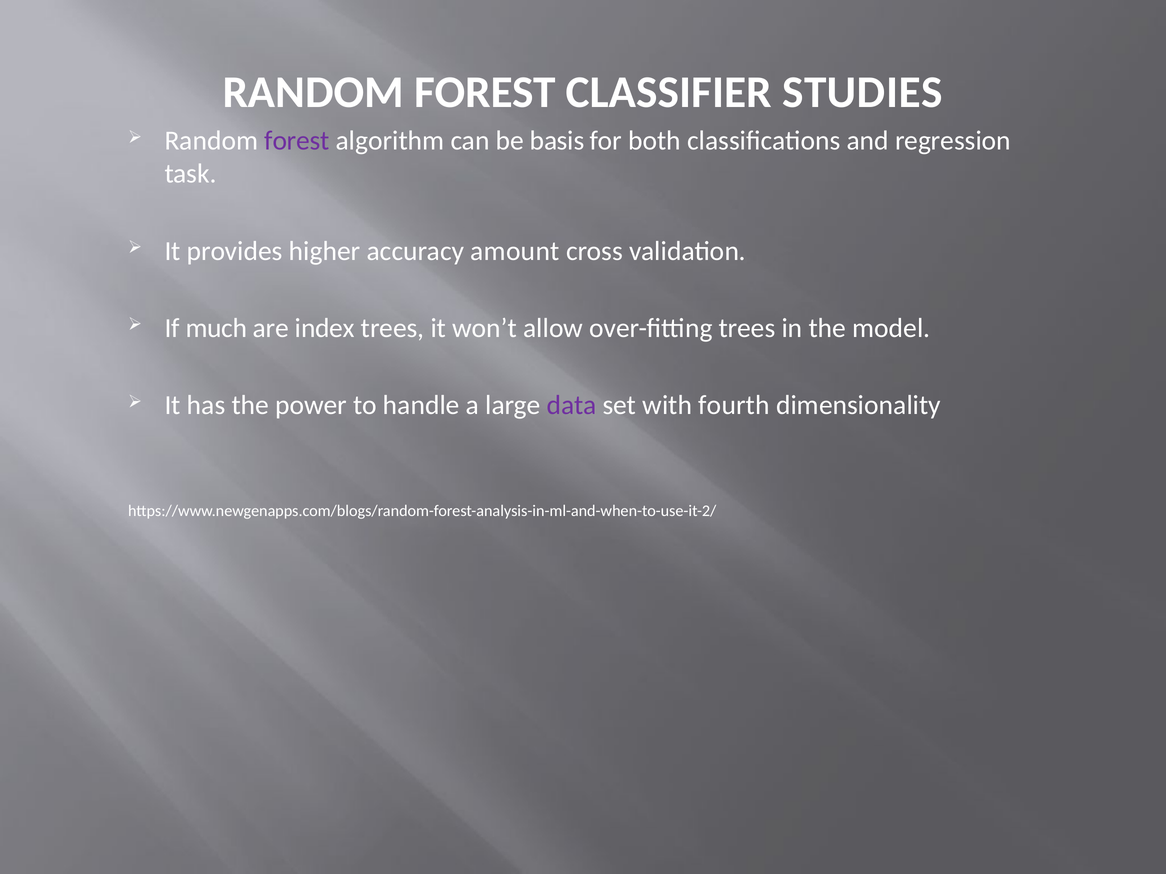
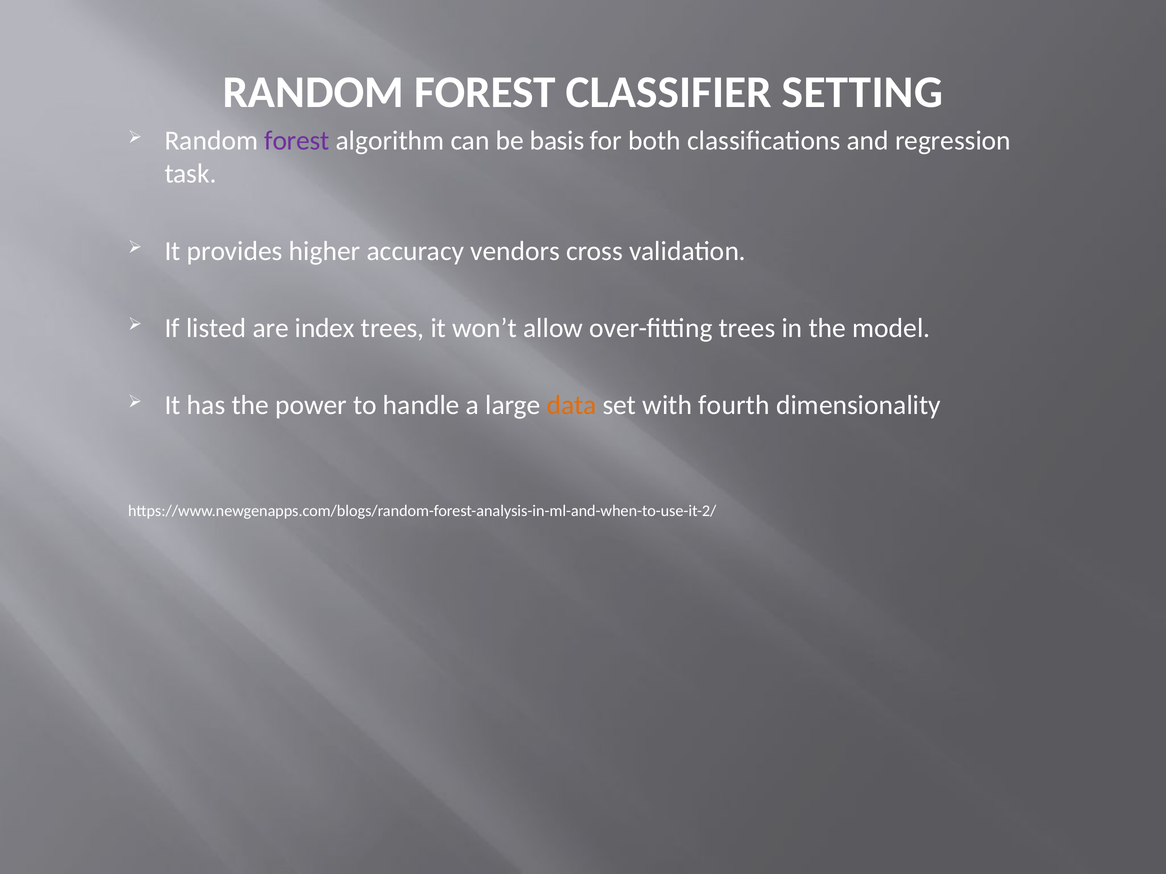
STUDIES: STUDIES -> SETTING (862, 93)
amount: amount -> vendors (515, 251)
much: much -> listed (216, 328)
data colour: purple -> orange (572, 406)
